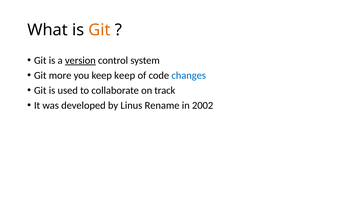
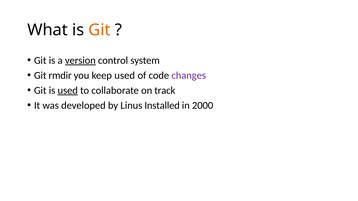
more: more -> rmdir (60, 76)
keep keep: keep -> used (125, 76)
changes colour: blue -> purple (189, 76)
used underline: none -> present (68, 91)
Rename: Rename -> Installed (162, 106)
2002: 2002 -> 2000 (203, 106)
